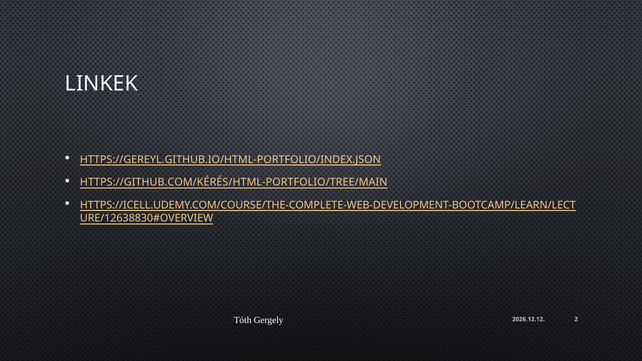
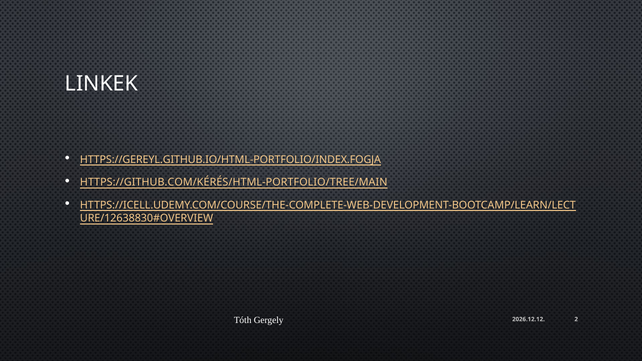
HTTPS://GEREYL.GITHUB.IO/HTML-PORTFOLIO/INDEX.JSON: HTTPS://GEREYL.GITHUB.IO/HTML-PORTFOLIO/INDEX.JSON -> HTTPS://GEREYL.GITHUB.IO/HTML-PORTFOLIO/INDEX.FOGJA (230, 160)
